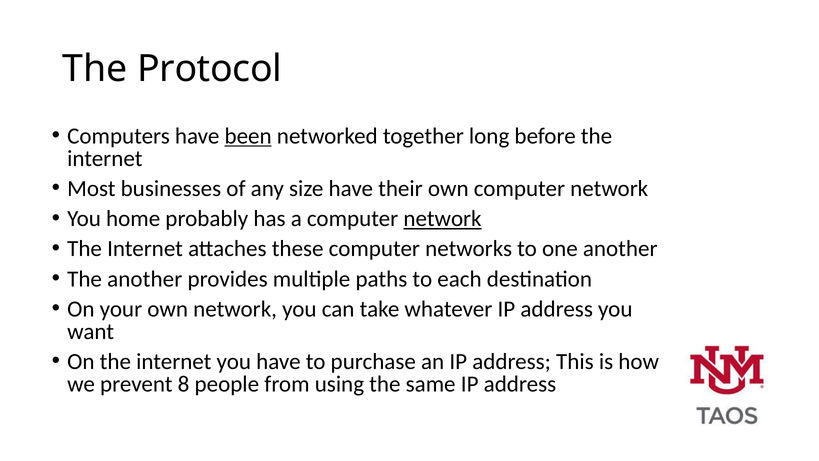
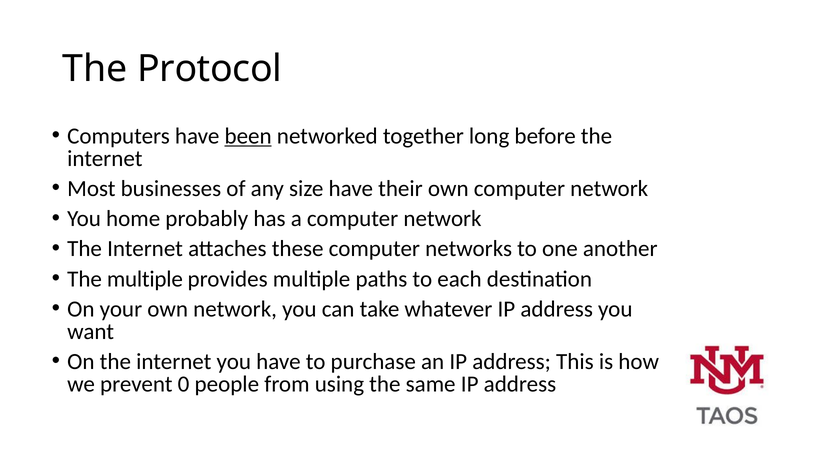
network underline: present -> none (443, 219)
The another: another -> multiple (145, 279)
8: 8 -> 0 (183, 384)
